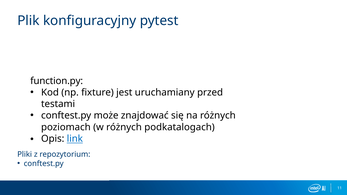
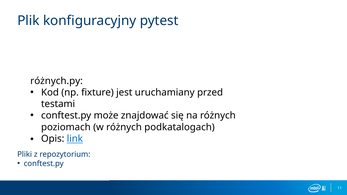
function.py: function.py -> różnych.py (57, 81)
